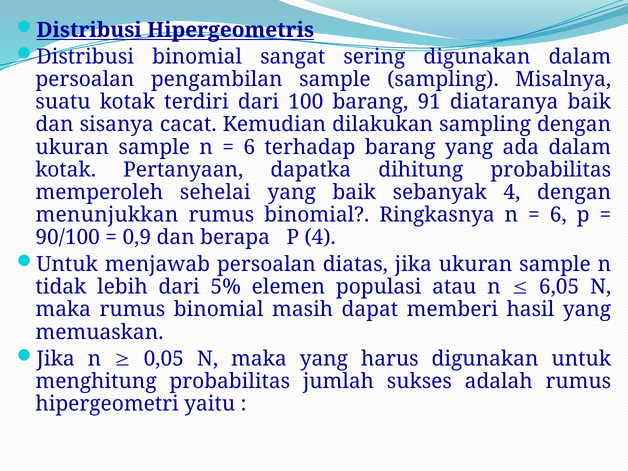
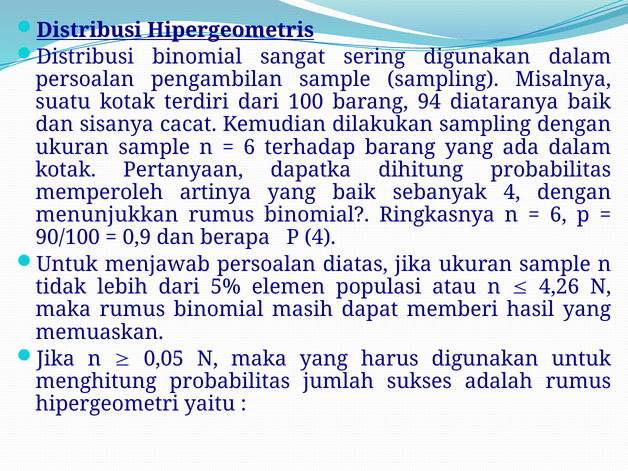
91: 91 -> 94 (429, 102)
sehelai: sehelai -> artinya (215, 192)
6,05: 6,05 -> 4,26 (559, 287)
